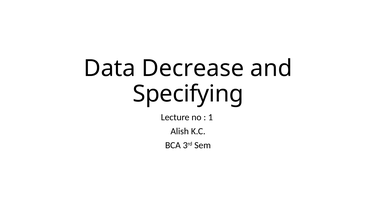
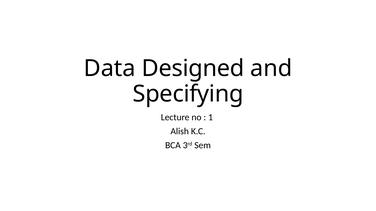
Decrease: Decrease -> Designed (193, 69)
